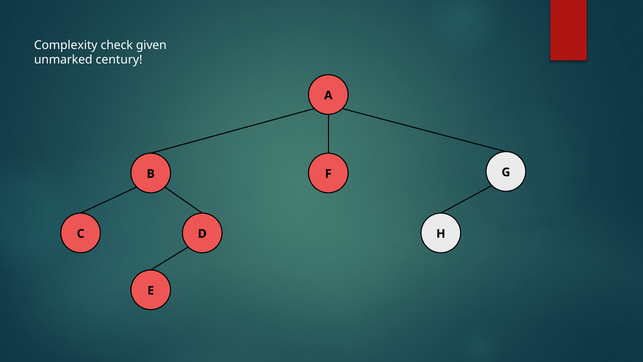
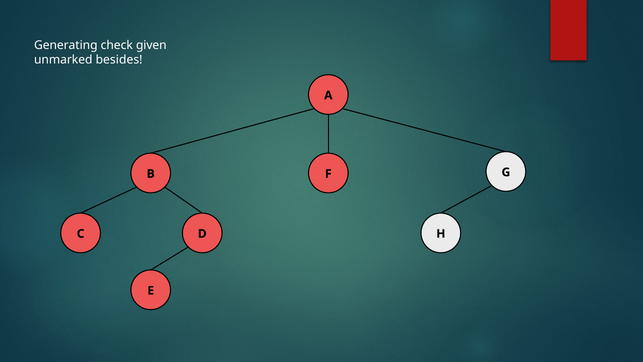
Complexity: Complexity -> Generating (66, 45)
century: century -> besides (119, 60)
